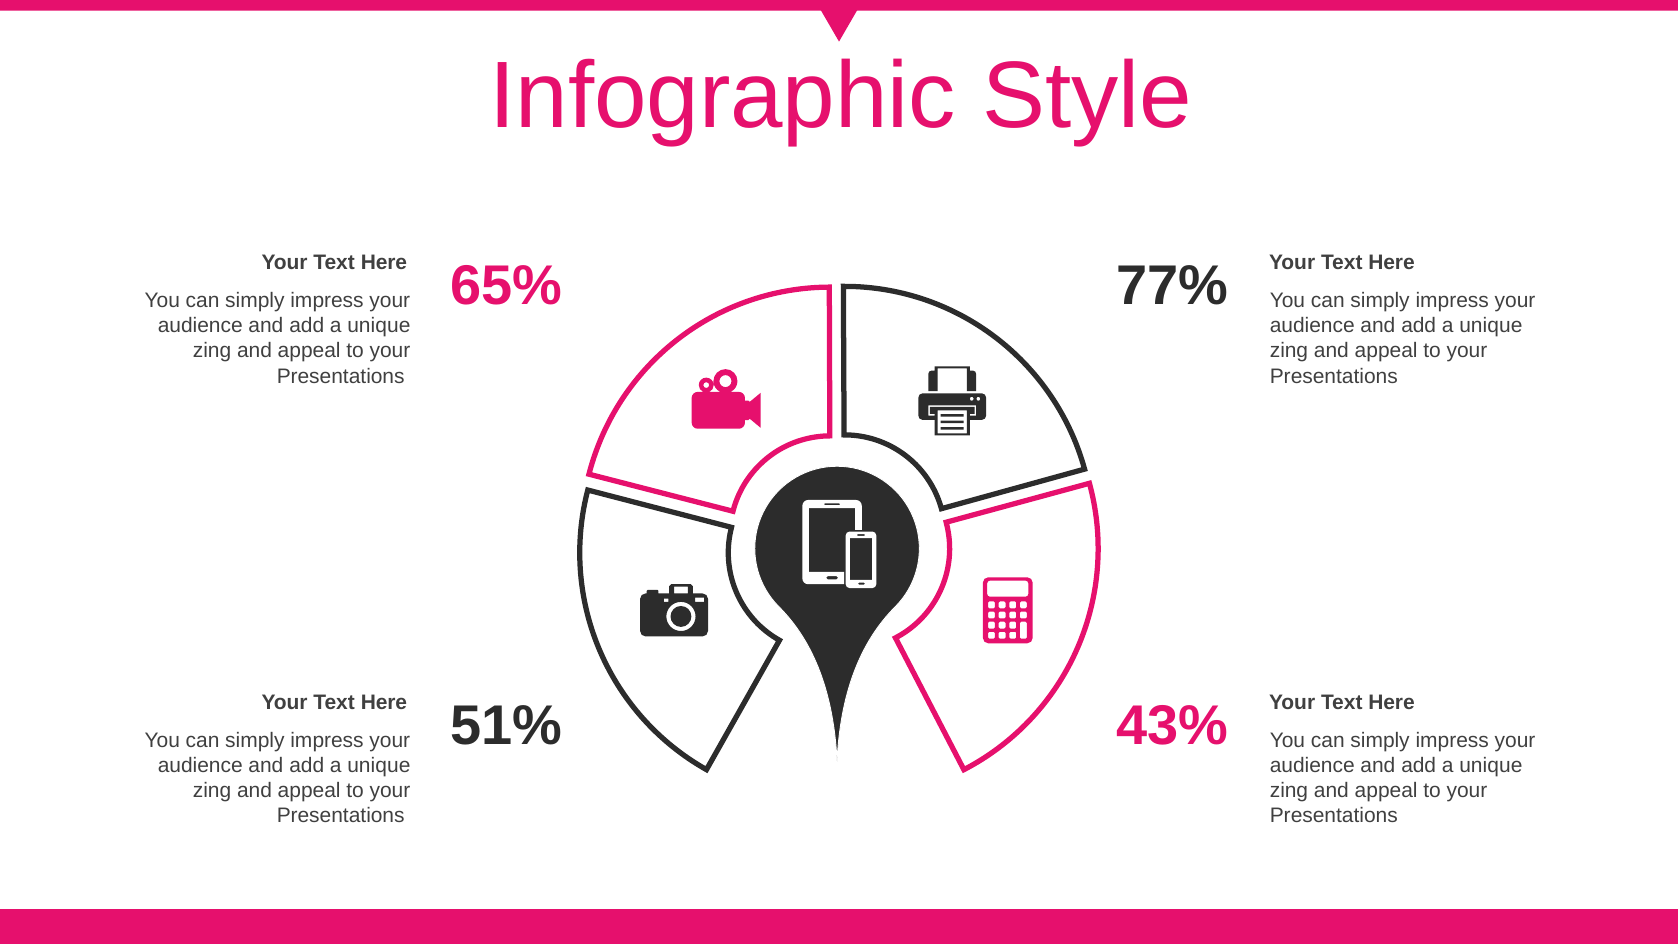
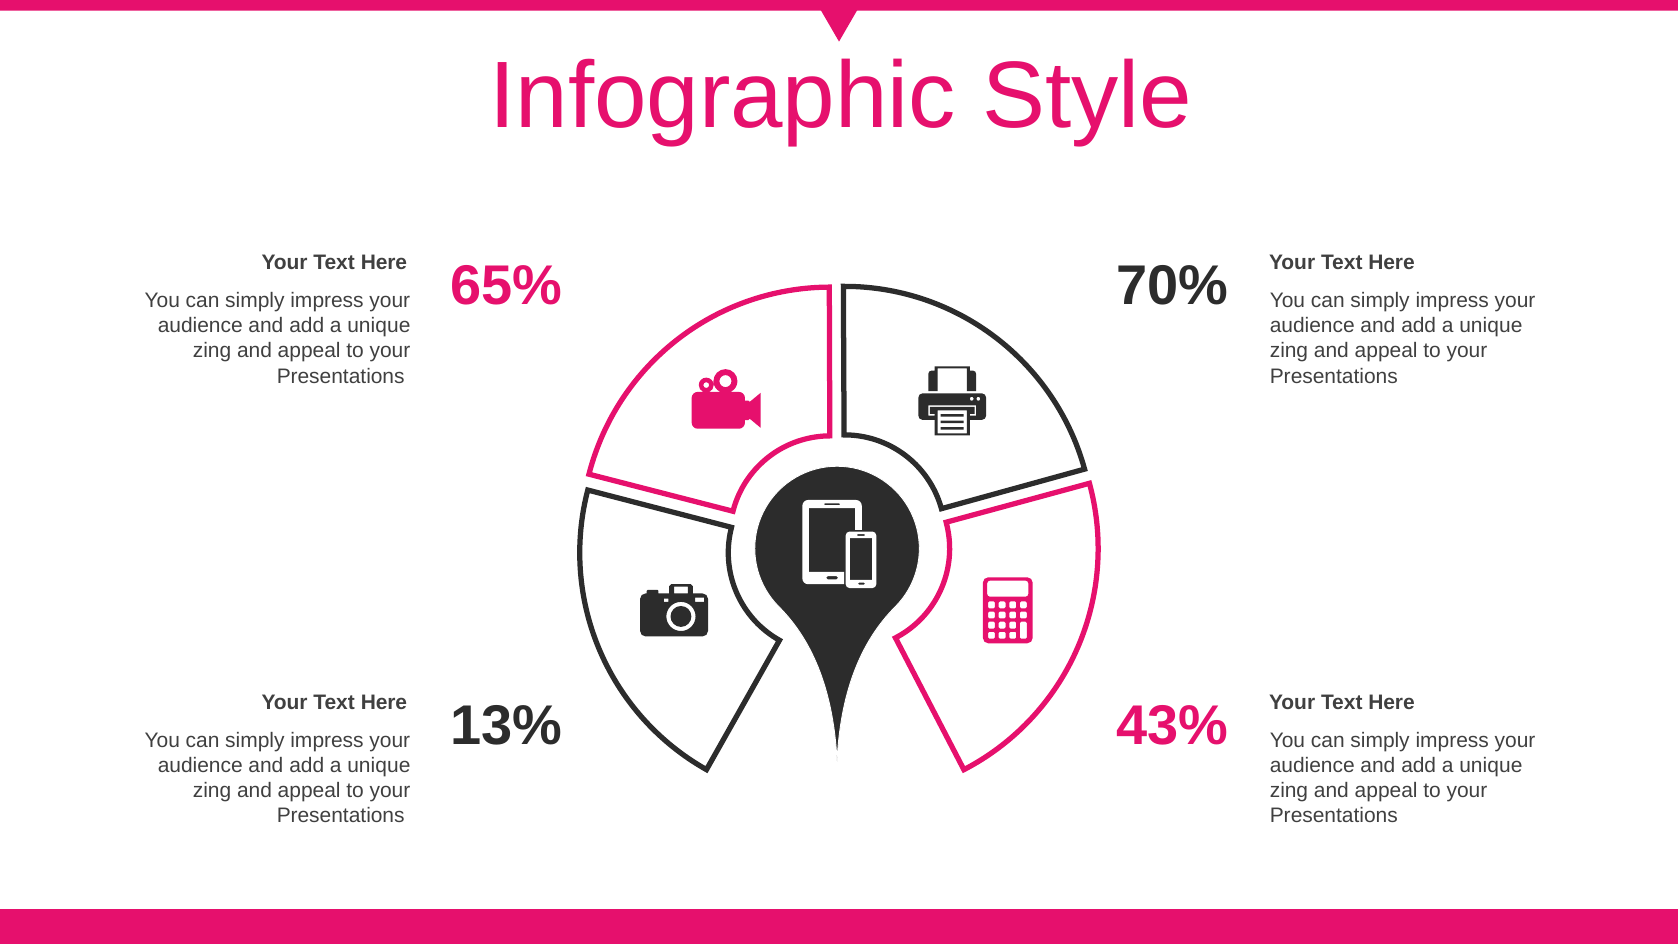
77%: 77% -> 70% (1172, 286)
51%: 51% -> 13% (506, 726)
